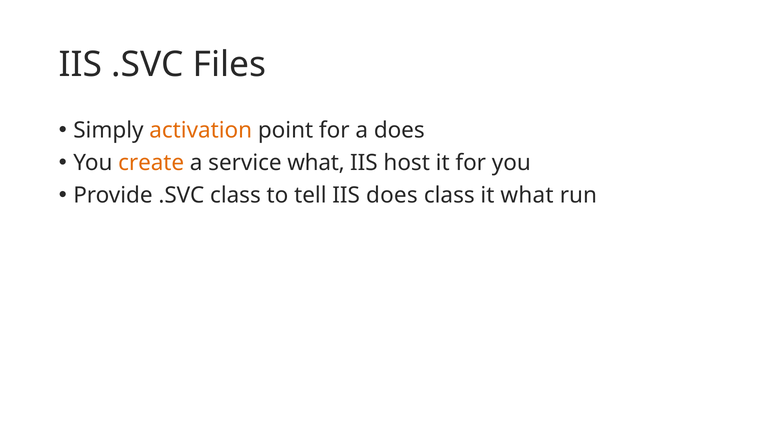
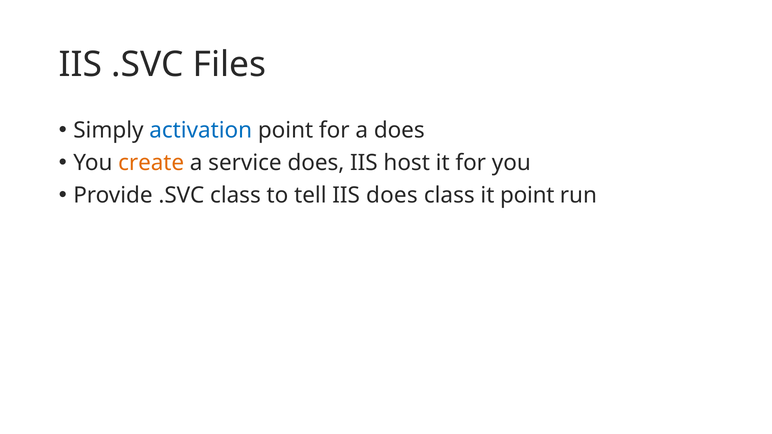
activation colour: orange -> blue (201, 131)
service what: what -> does (316, 163)
it what: what -> point (527, 195)
